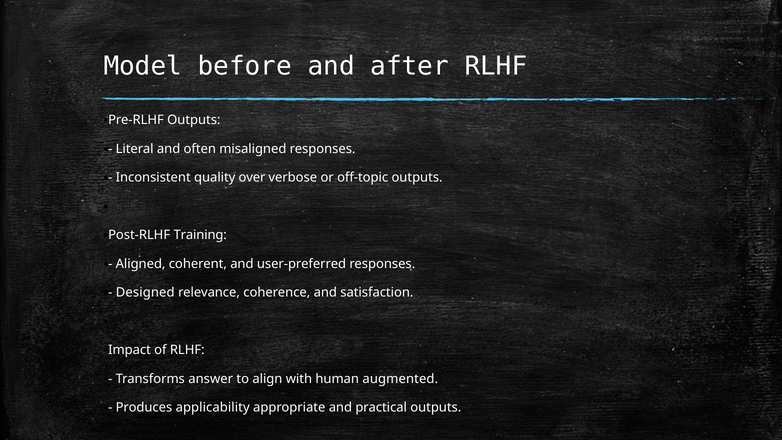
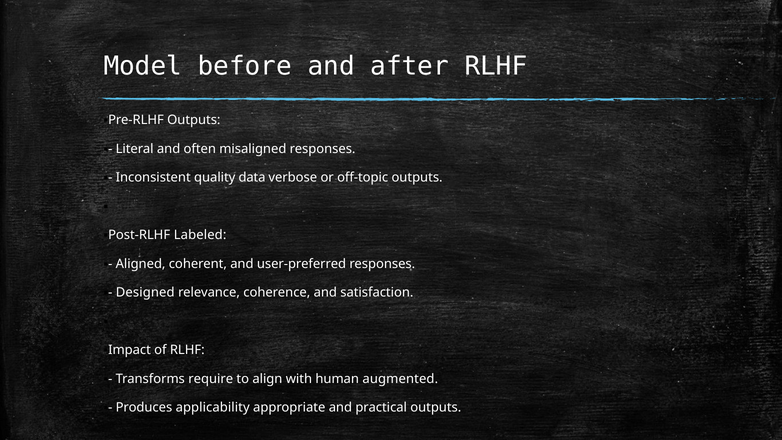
over: over -> data (252, 178)
Training: Training -> Labeled (200, 235)
answer: answer -> require (211, 379)
